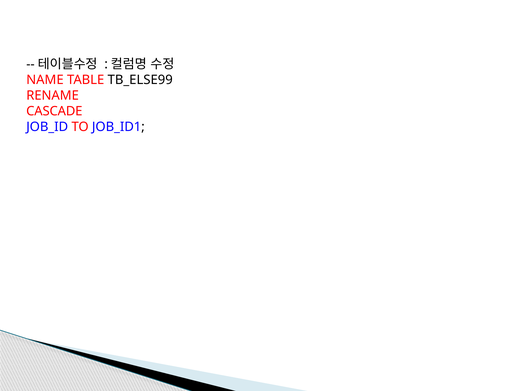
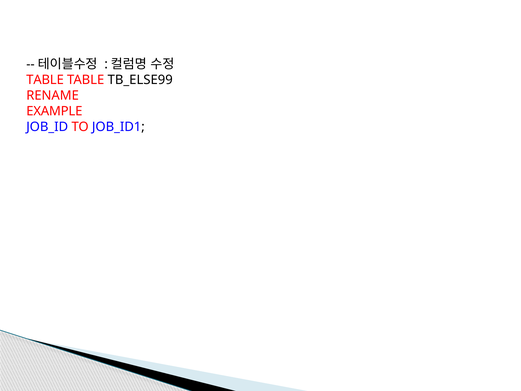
NAME: NAME -> TABLE (45, 80)
CASCADE: CASCADE -> EXAMPLE (54, 111)
